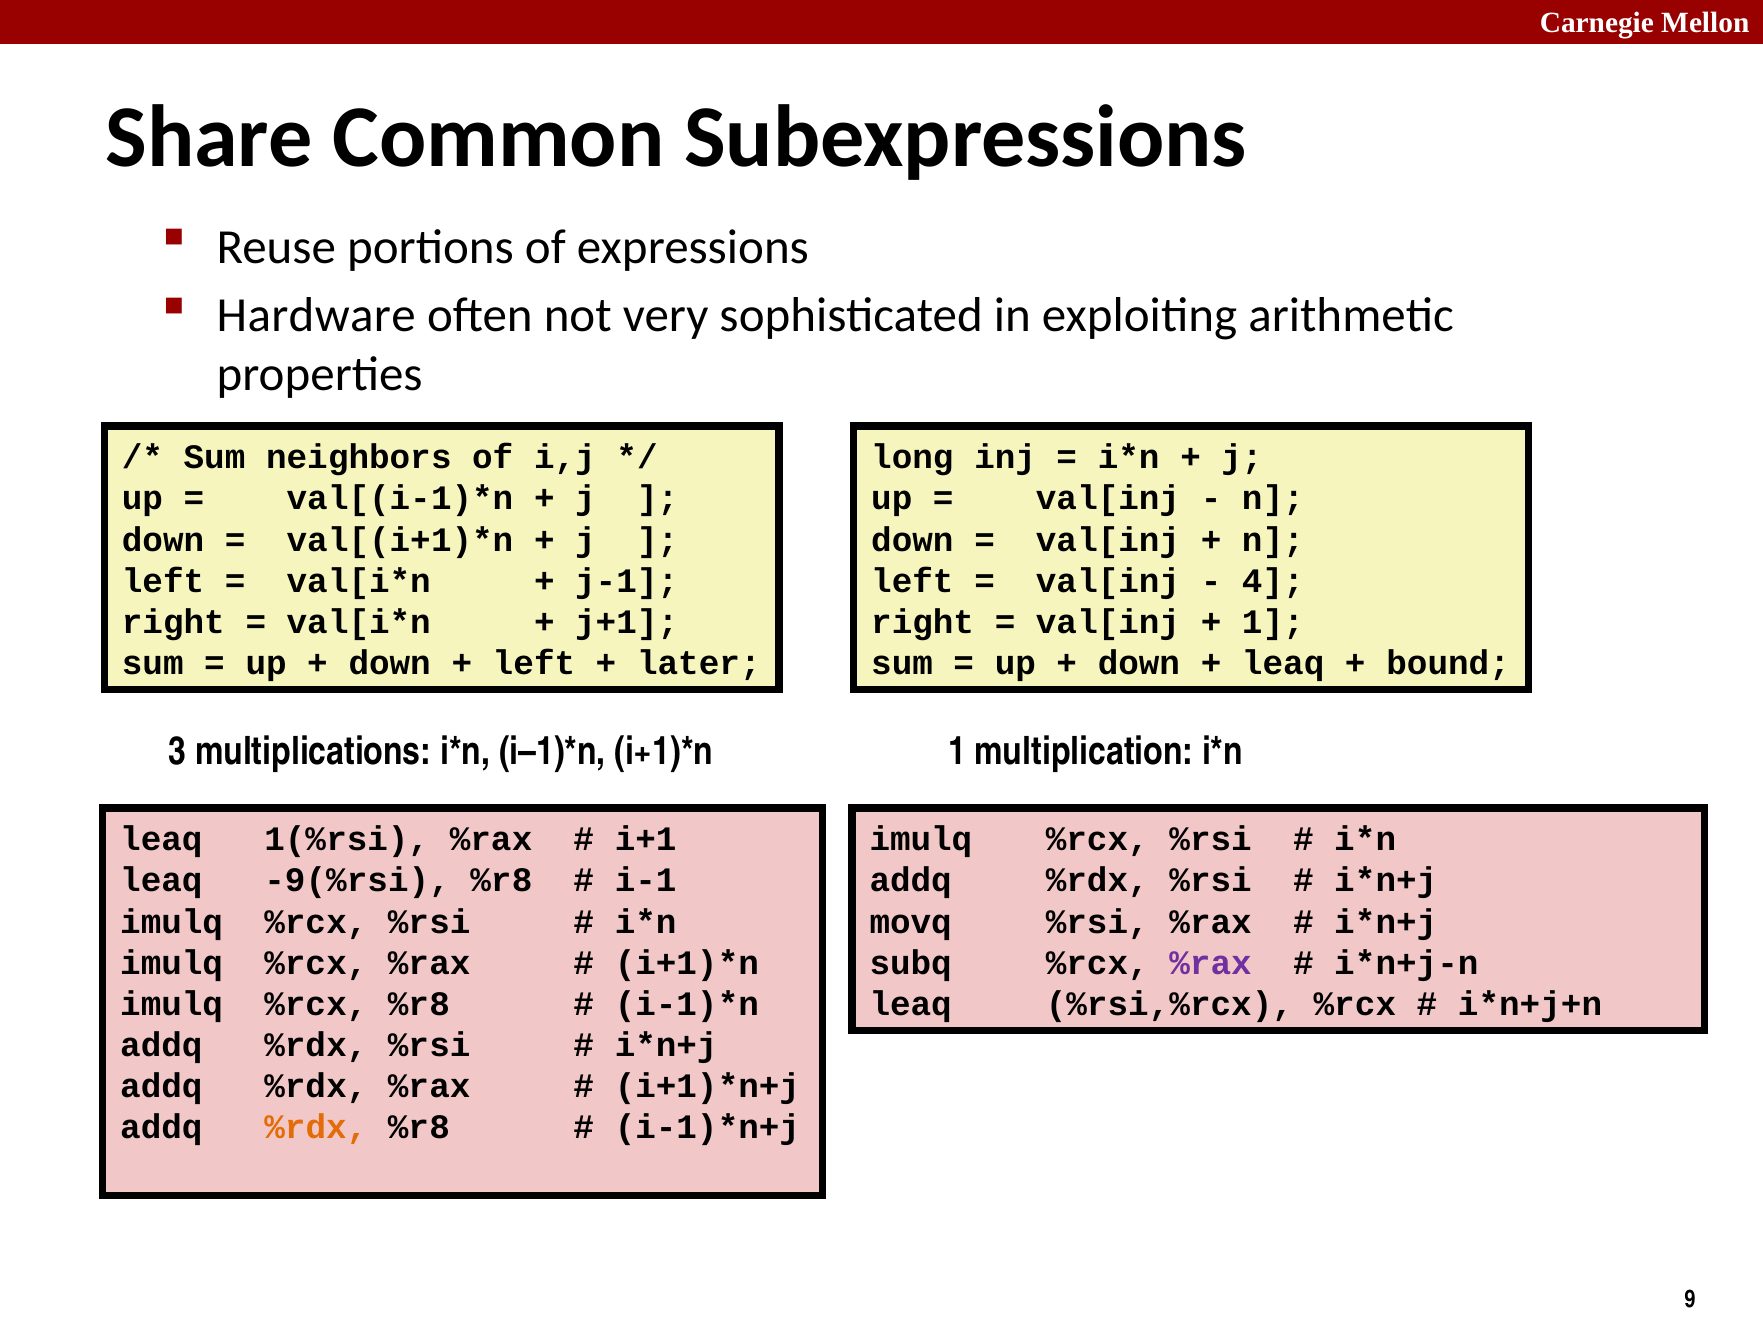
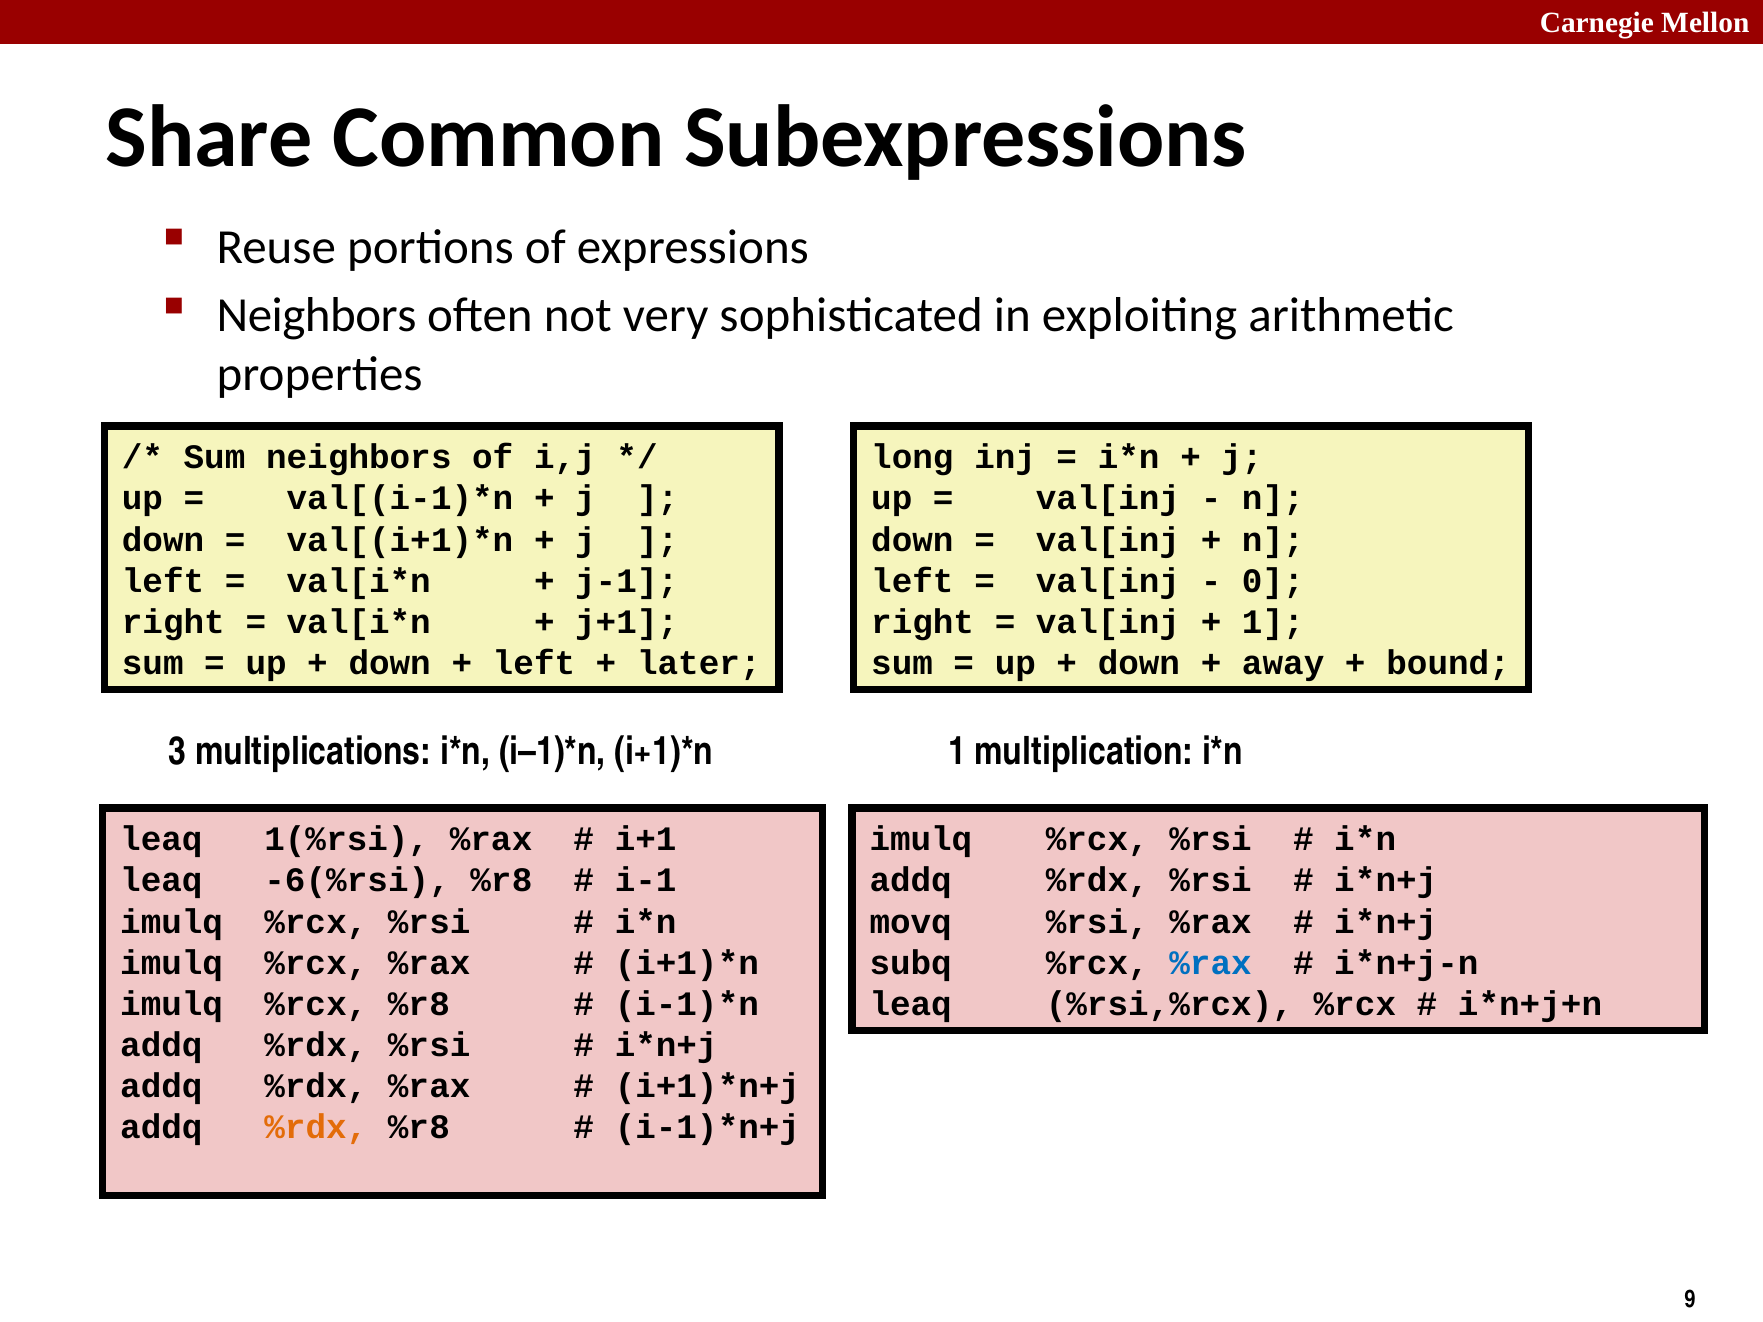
Hardware: Hardware -> Neighbors (317, 316)
4: 4 -> 0 (1273, 581)
leaq: leaq -> away (1283, 663)
-9(%rsi: -9(%rsi -> -6(%rsi (357, 881)
%rax colour: purple -> blue (1211, 963)
